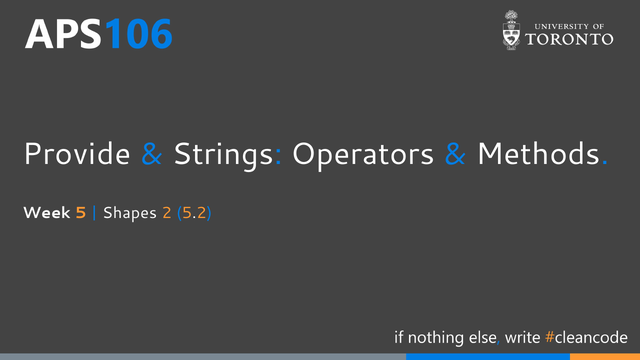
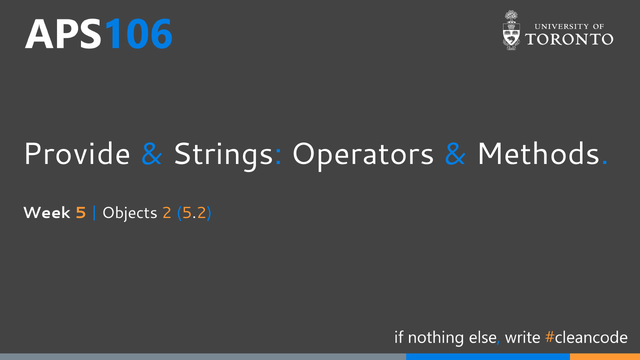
Shapes: Shapes -> Objects (130, 213)
